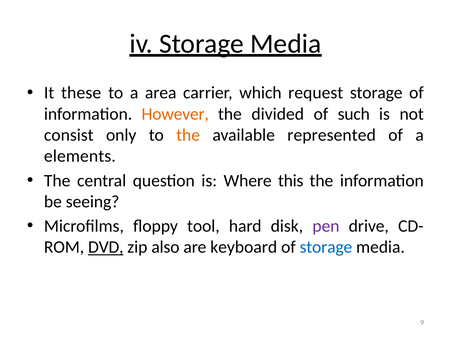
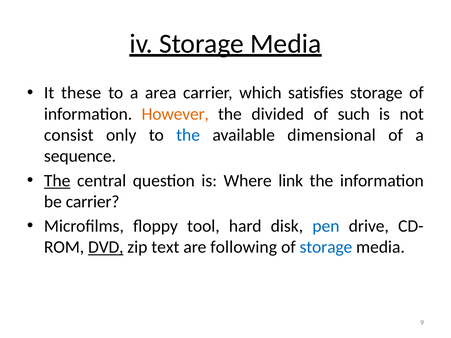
request: request -> satisfies (316, 93)
the colour: orange -> blue (188, 135)
represented: represented -> dimensional (332, 135)
elements: elements -> sequence (80, 156)
The underline: none -> present (57, 181)
this: this -> link (291, 181)
be seeing: seeing -> carrier (93, 202)
pen colour: purple -> blue (326, 226)
also: also -> text (165, 247)
keyboard: keyboard -> following (244, 247)
